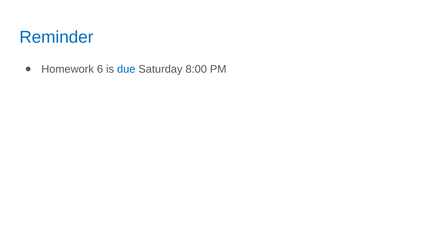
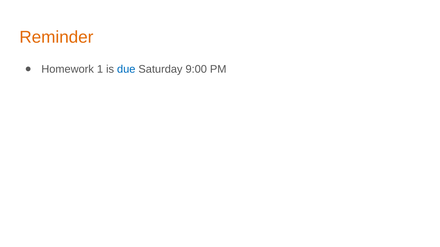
Reminder colour: blue -> orange (56, 37)
6: 6 -> 1 (100, 69)
8:00: 8:00 -> 9:00 (196, 69)
